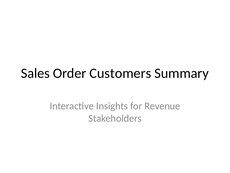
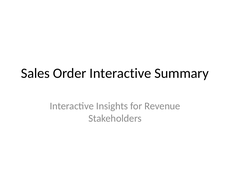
Order Customers: Customers -> Interactive (120, 73)
